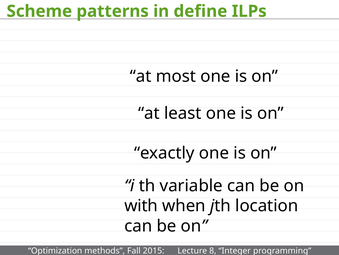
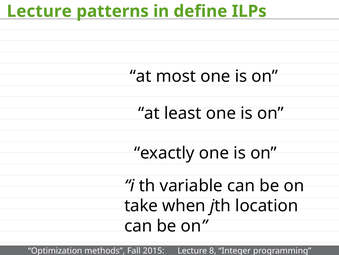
Scheme: Scheme -> Lecture (39, 11)
with: with -> take (141, 206)
